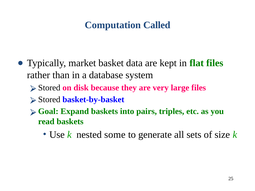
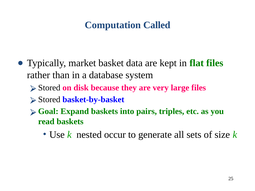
some: some -> occur (115, 135)
